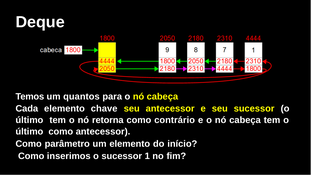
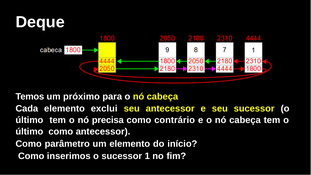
quantos: quantos -> próximo (81, 97)
chave: chave -> exclui (104, 109)
retorna: retorna -> precisa (108, 120)
